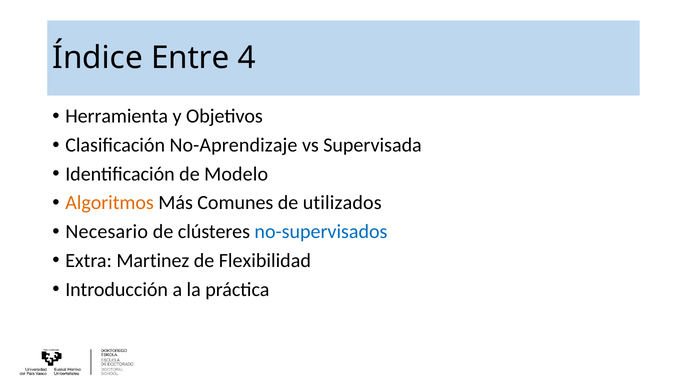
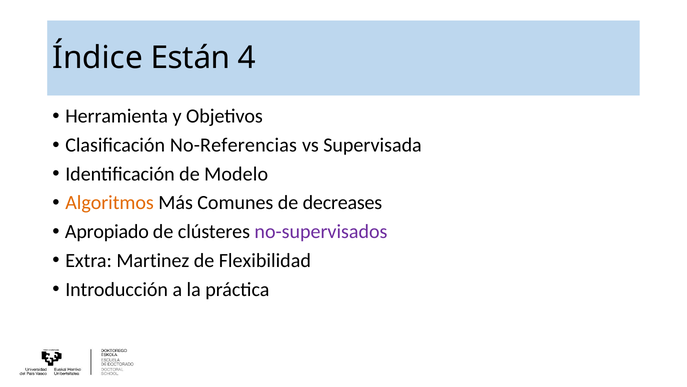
Entre: Entre -> Están (190, 58)
No-Aprendizaje: No-Aprendizaje -> No-Referencias (233, 145)
utilizados: utilizados -> decreases (342, 203)
Necesario: Necesario -> Apropiado (107, 231)
no-supervisados colour: blue -> purple (321, 231)
